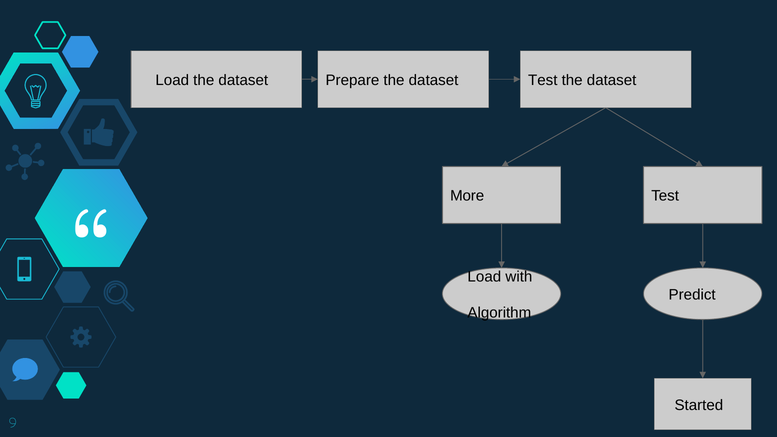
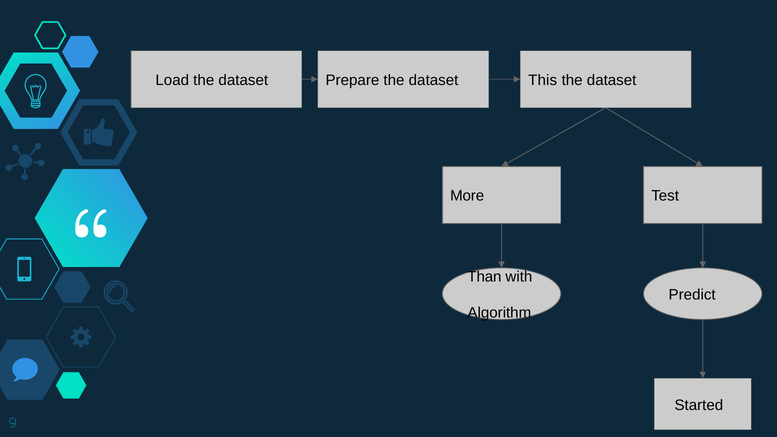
dataset Test: Test -> This (543, 80)
Load: Load -> Than (484, 277)
